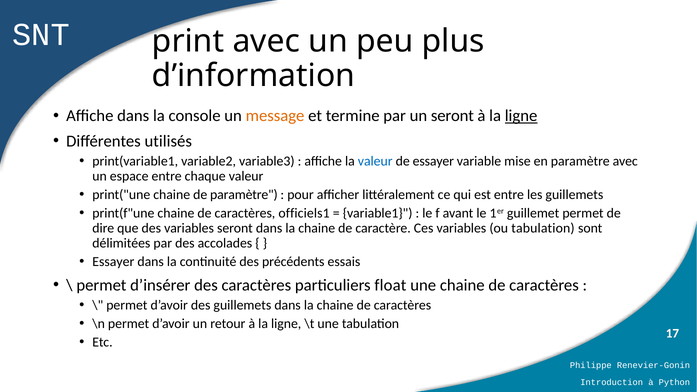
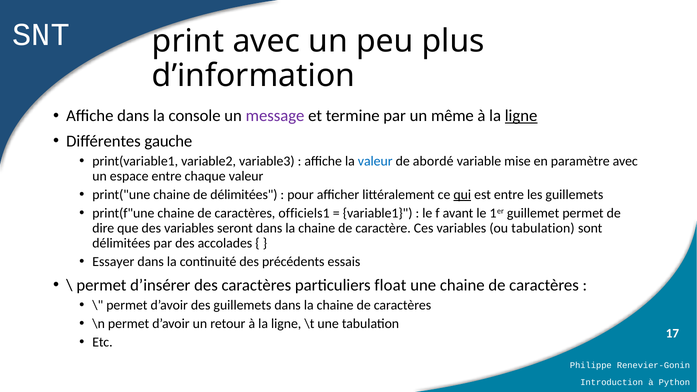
message colour: orange -> purple (275, 116)
un seront: seront -> même (452, 116)
utilisés: utilisés -> gauche (168, 141)
de essayer: essayer -> abordé (433, 161)
de paramètre: paramètre -> délimitées (244, 195)
qui underline: none -> present (462, 195)
